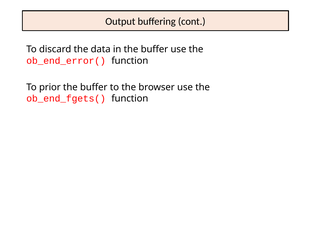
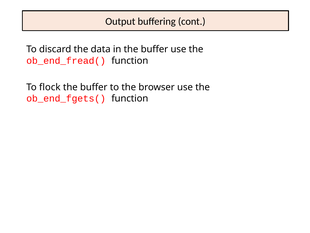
ob_end_error(: ob_end_error( -> ob_end_fread( (66, 61)
prior: prior -> flock (50, 87)
